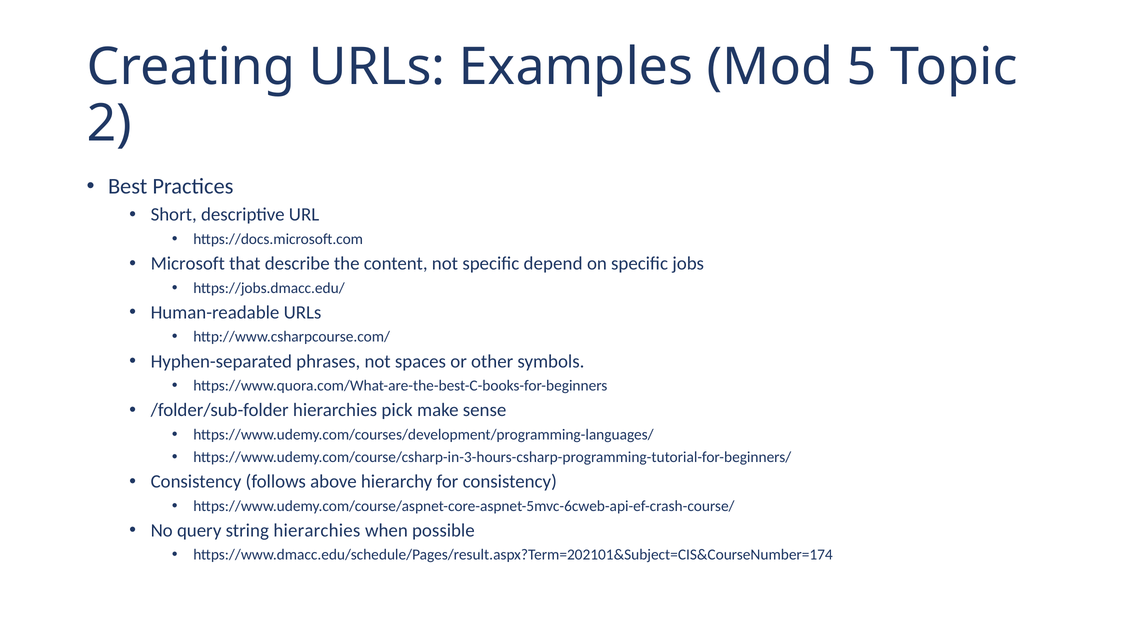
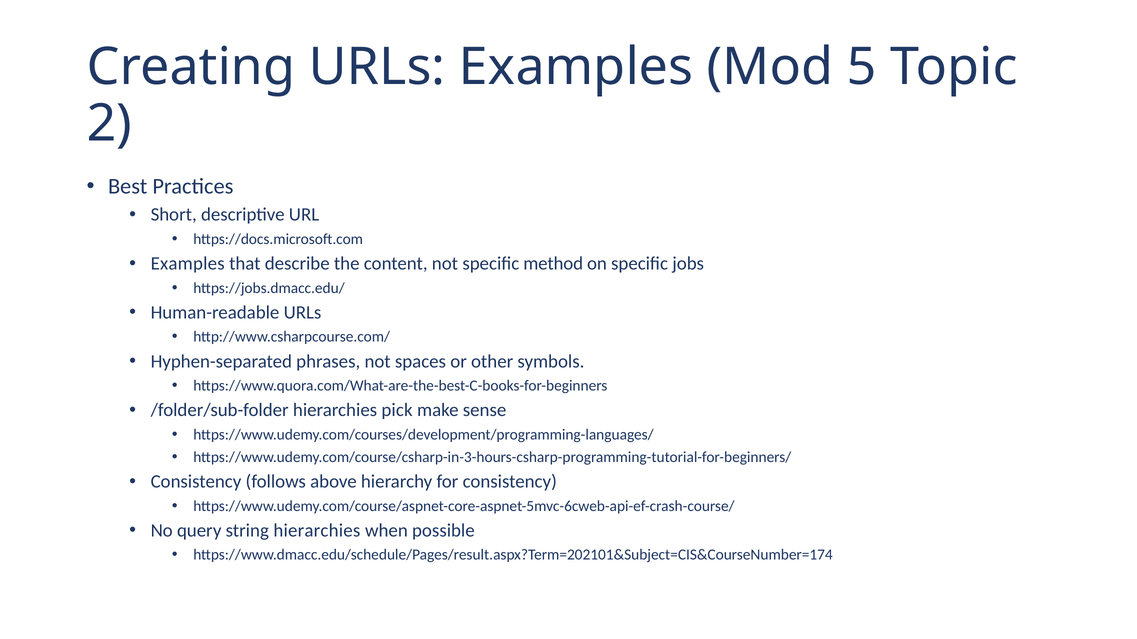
Microsoft: Microsoft -> Examples (188, 264)
depend: depend -> method (553, 264)
